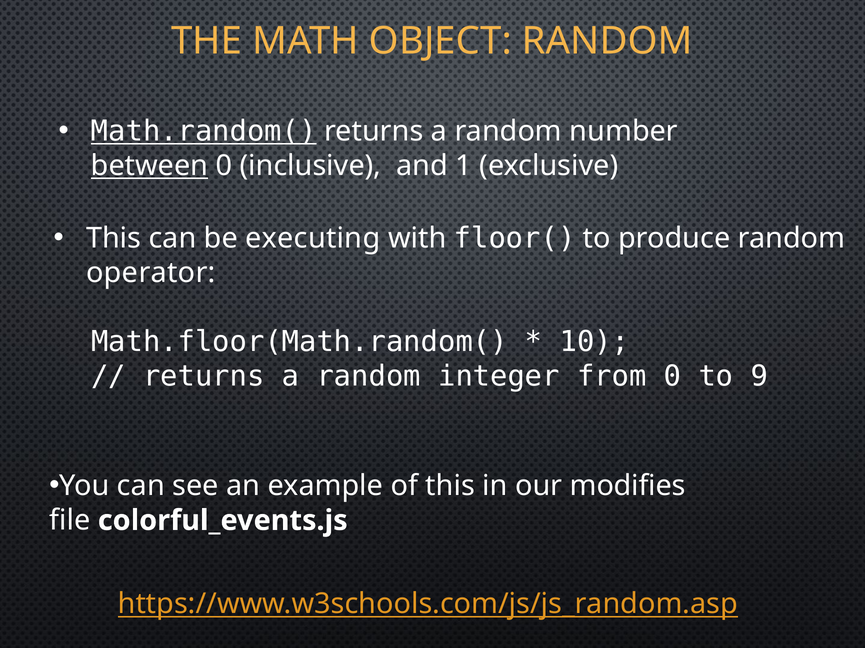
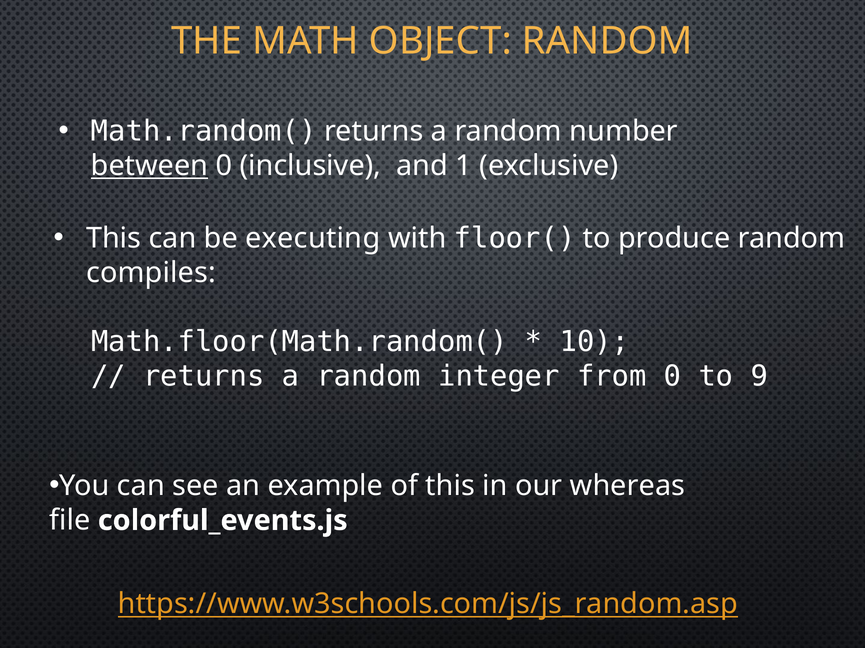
Math.random( underline: present -> none (204, 132)
operator: operator -> compiles (151, 273)
modifies: modifies -> whereas (627, 486)
